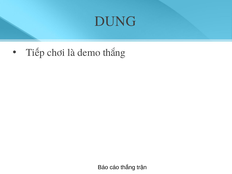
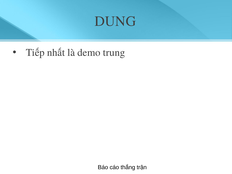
chơi: chơi -> nhất (56, 53)
demo thắng: thắng -> trung (114, 53)
